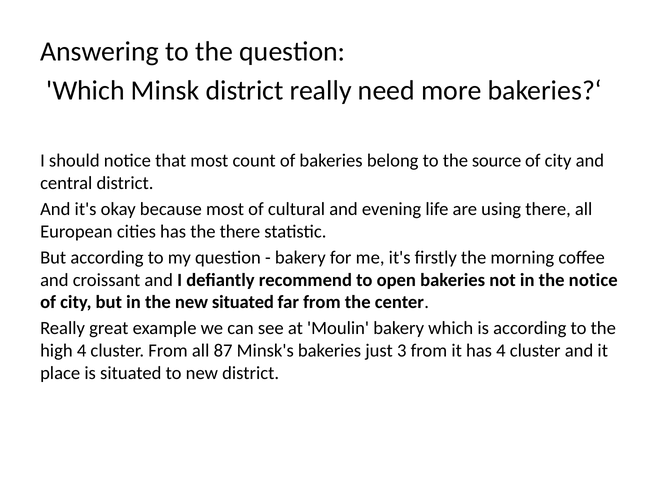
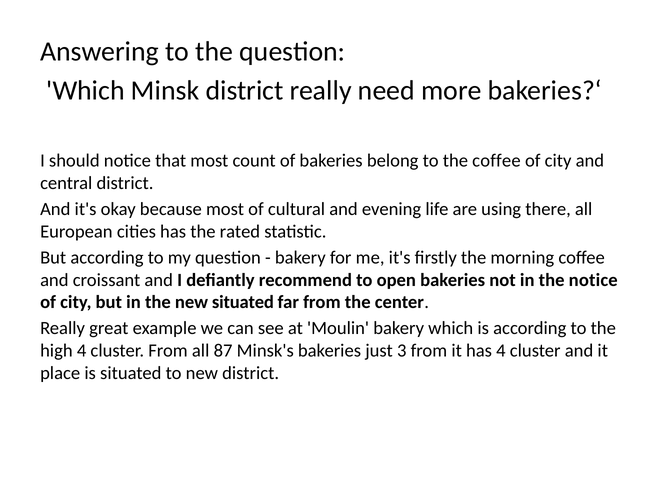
the source: source -> coffee (496, 161)
the there: there -> rated (240, 231)
